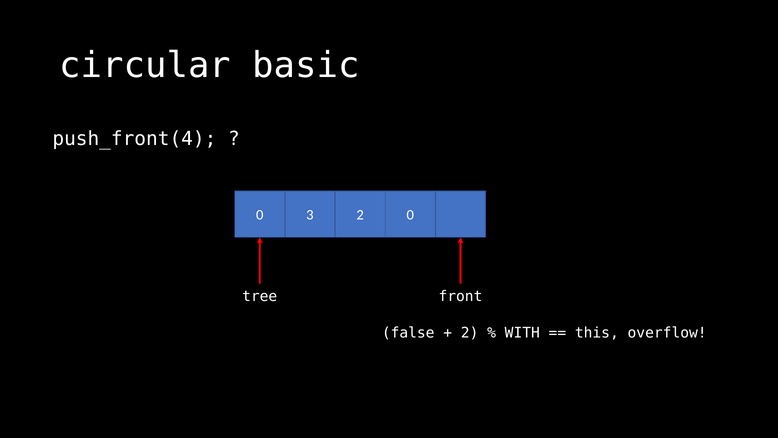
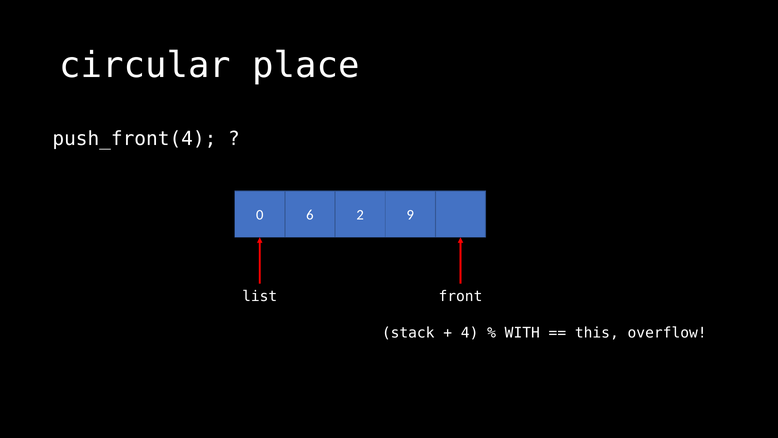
basic: basic -> place (306, 65)
3: 3 -> 6 (310, 215)
2 0: 0 -> 9 (410, 215)
tree: tree -> list (260, 296)
false: false -> stack (408, 333)
2: 2 -> 4 (470, 333)
